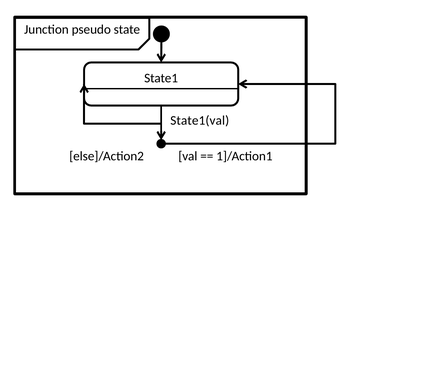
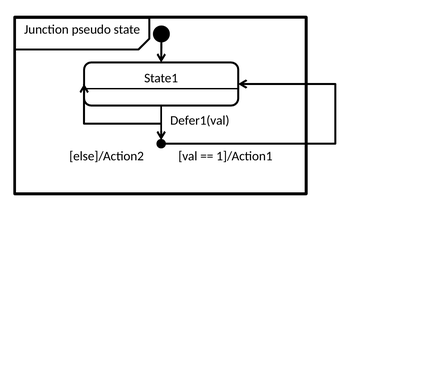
State1(val: State1(val -> Defer1(val (200, 121)
